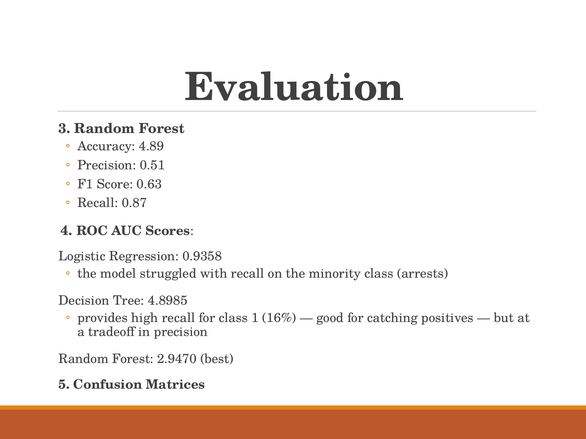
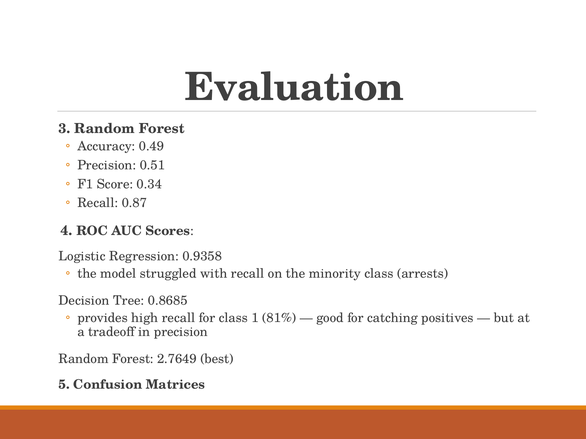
4.89: 4.89 -> 0.49 (151, 146)
0.63: 0.63 -> 0.34 (149, 184)
4.8985: 4.8985 -> 0.8685 (168, 301)
16%: 16% -> 81% (279, 318)
2.9470: 2.9470 -> 2.7649 (177, 359)
